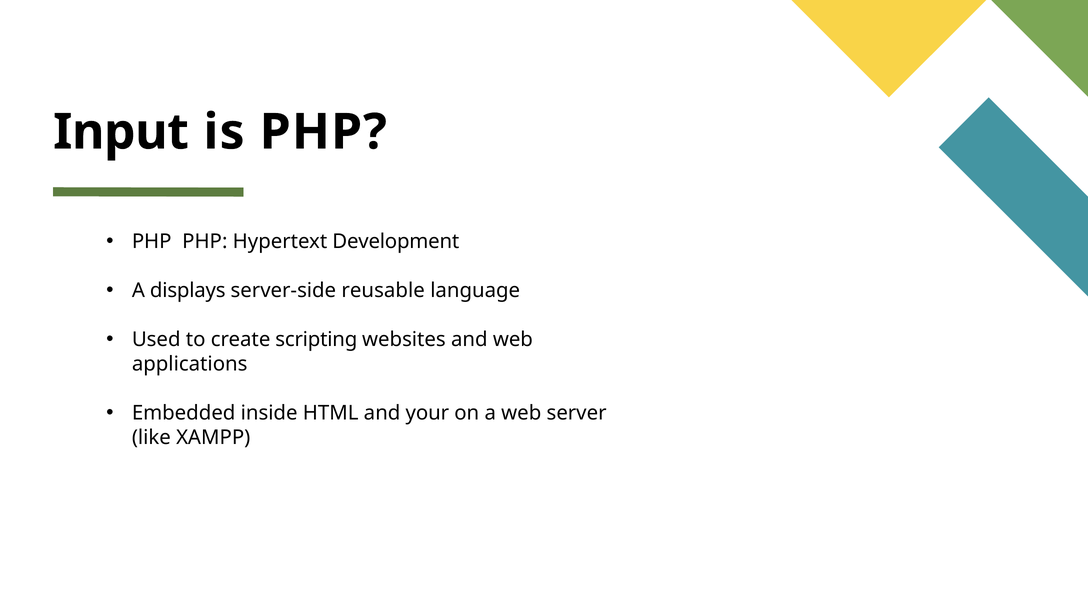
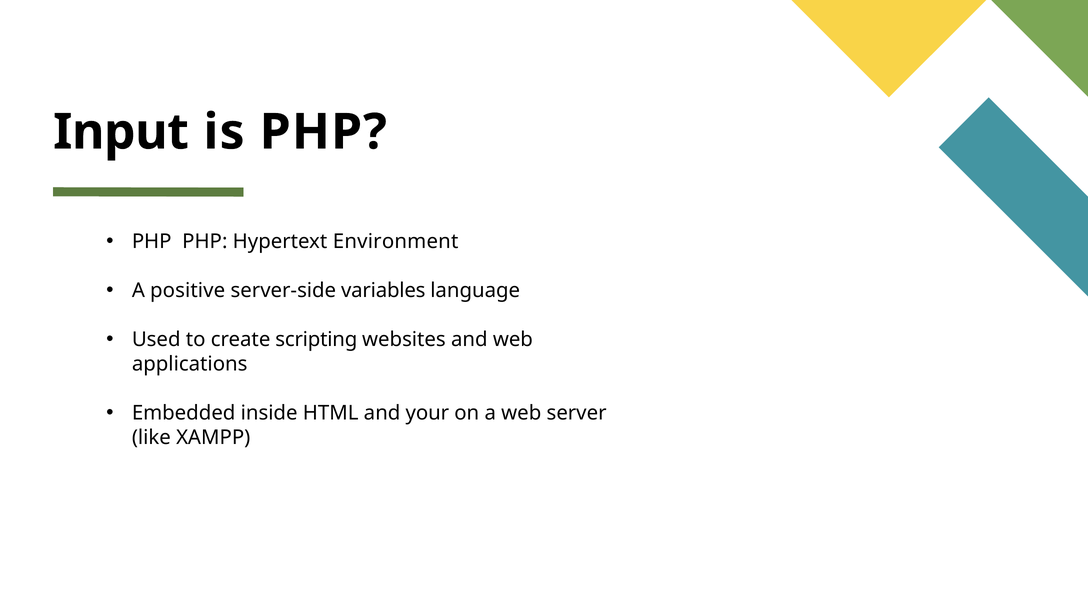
Development: Development -> Environment (396, 242)
displays: displays -> positive (188, 291)
reusable: reusable -> variables (383, 291)
